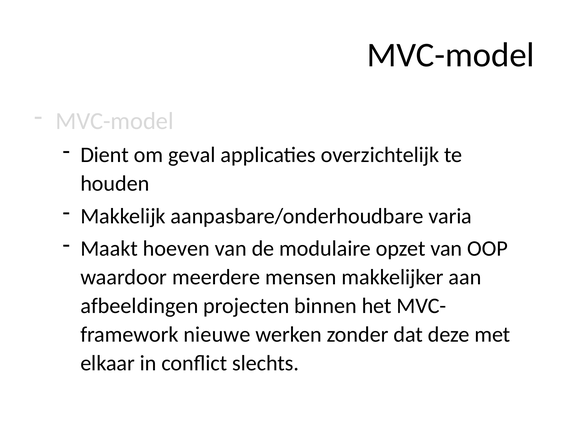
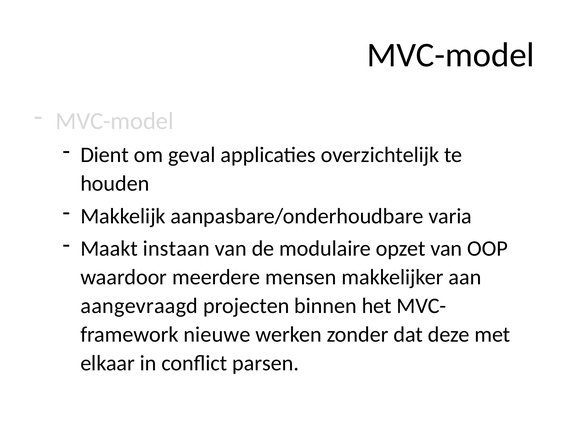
hoeven: hoeven -> instaan (176, 249)
afbeeldingen: afbeeldingen -> aangevraagd (139, 306)
slechts: slechts -> parsen (266, 364)
